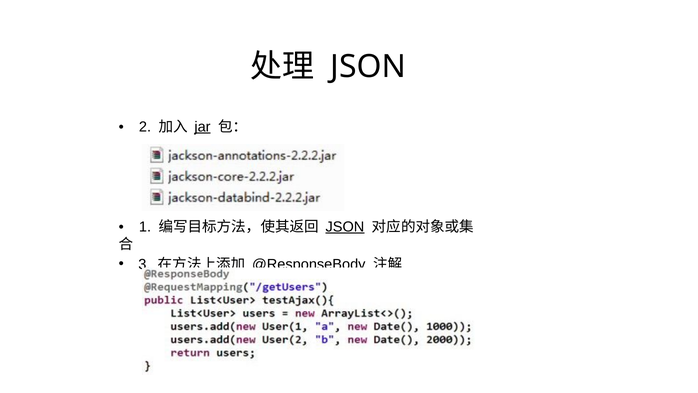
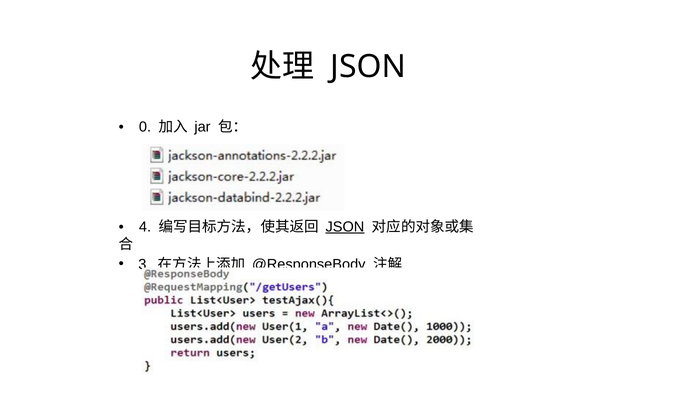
2: 2 -> 0 (145, 127)
jar underline: present -> none (202, 127)
1: 1 -> 4 (145, 227)
